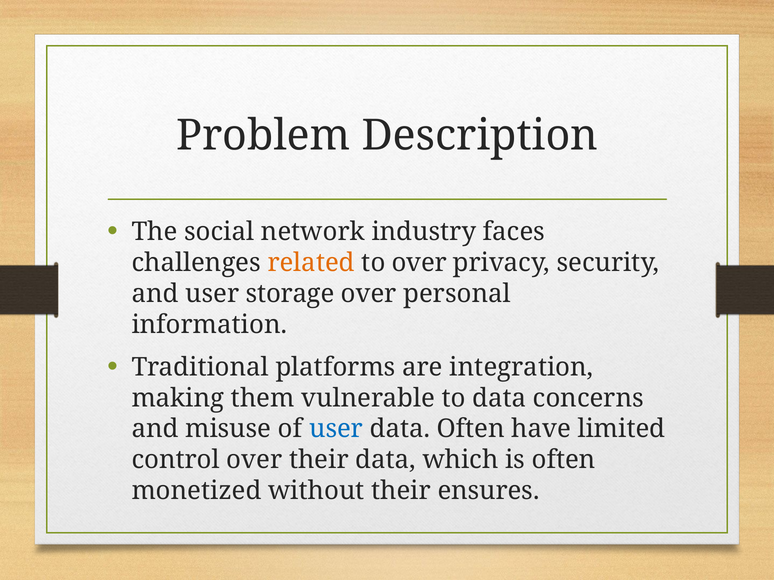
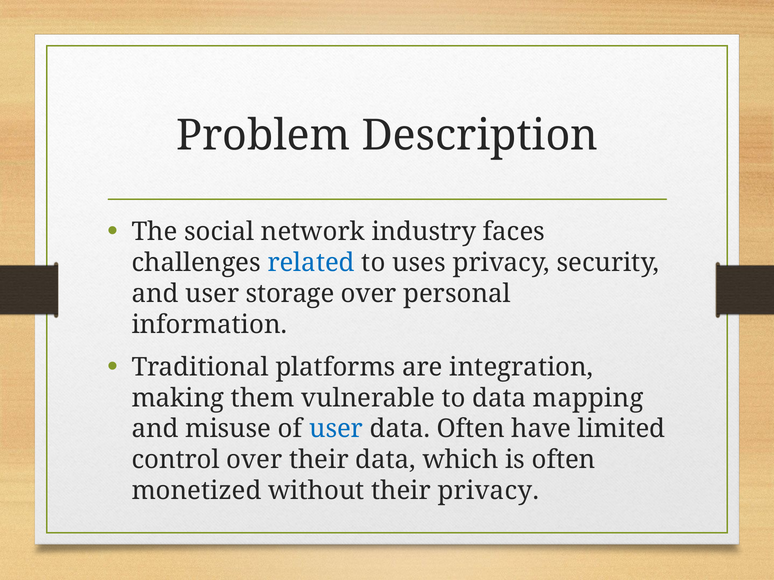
related colour: orange -> blue (311, 263)
to over: over -> uses (419, 263)
concerns: concerns -> mapping (588, 398)
their ensures: ensures -> privacy (488, 491)
